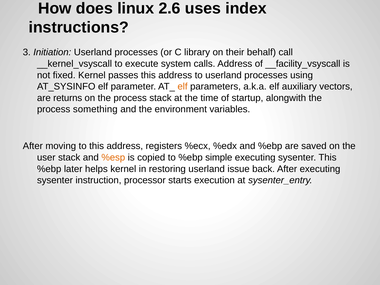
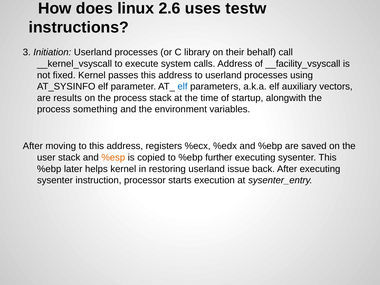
index: index -> testw (246, 8)
elf colour: orange -> blue (183, 87)
returns: returns -> results (68, 98)
simple: simple -> further (219, 157)
